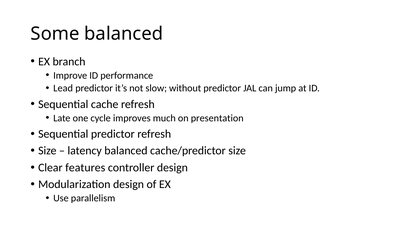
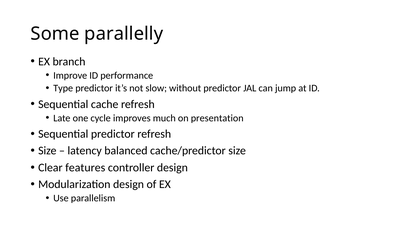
Some balanced: balanced -> parallelly (124, 34)
Lead: Lead -> Type (63, 88)
